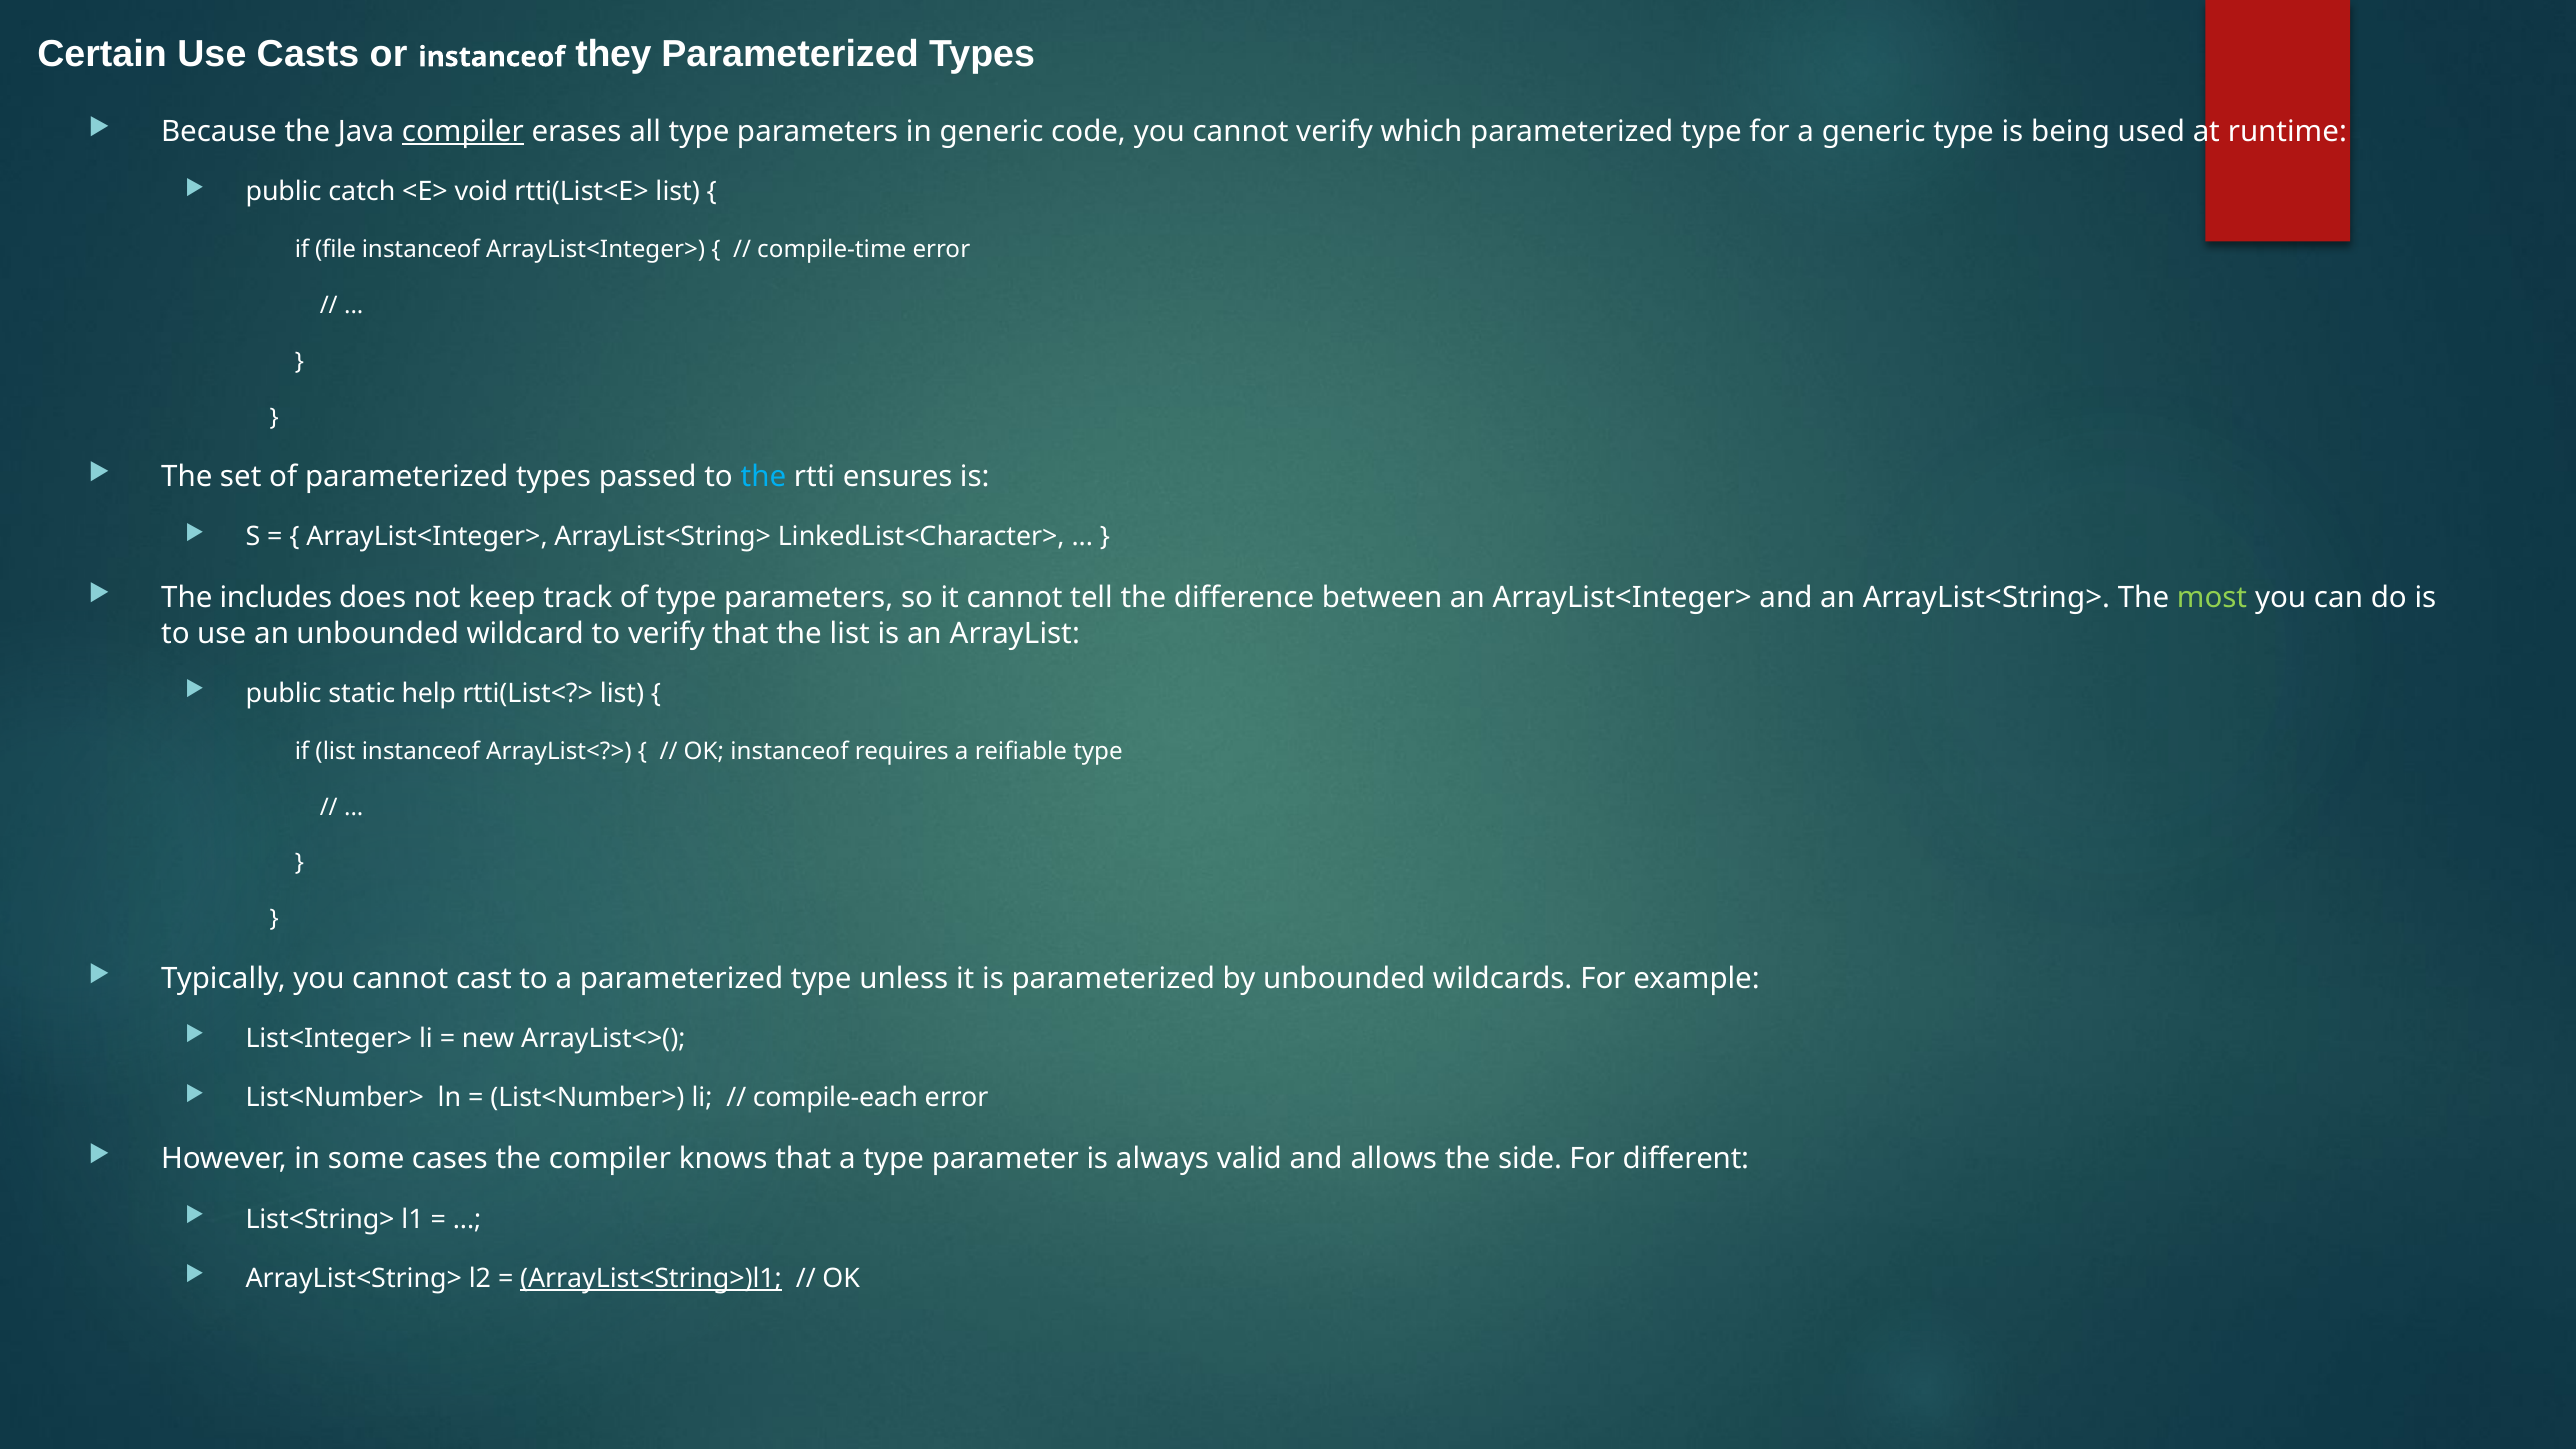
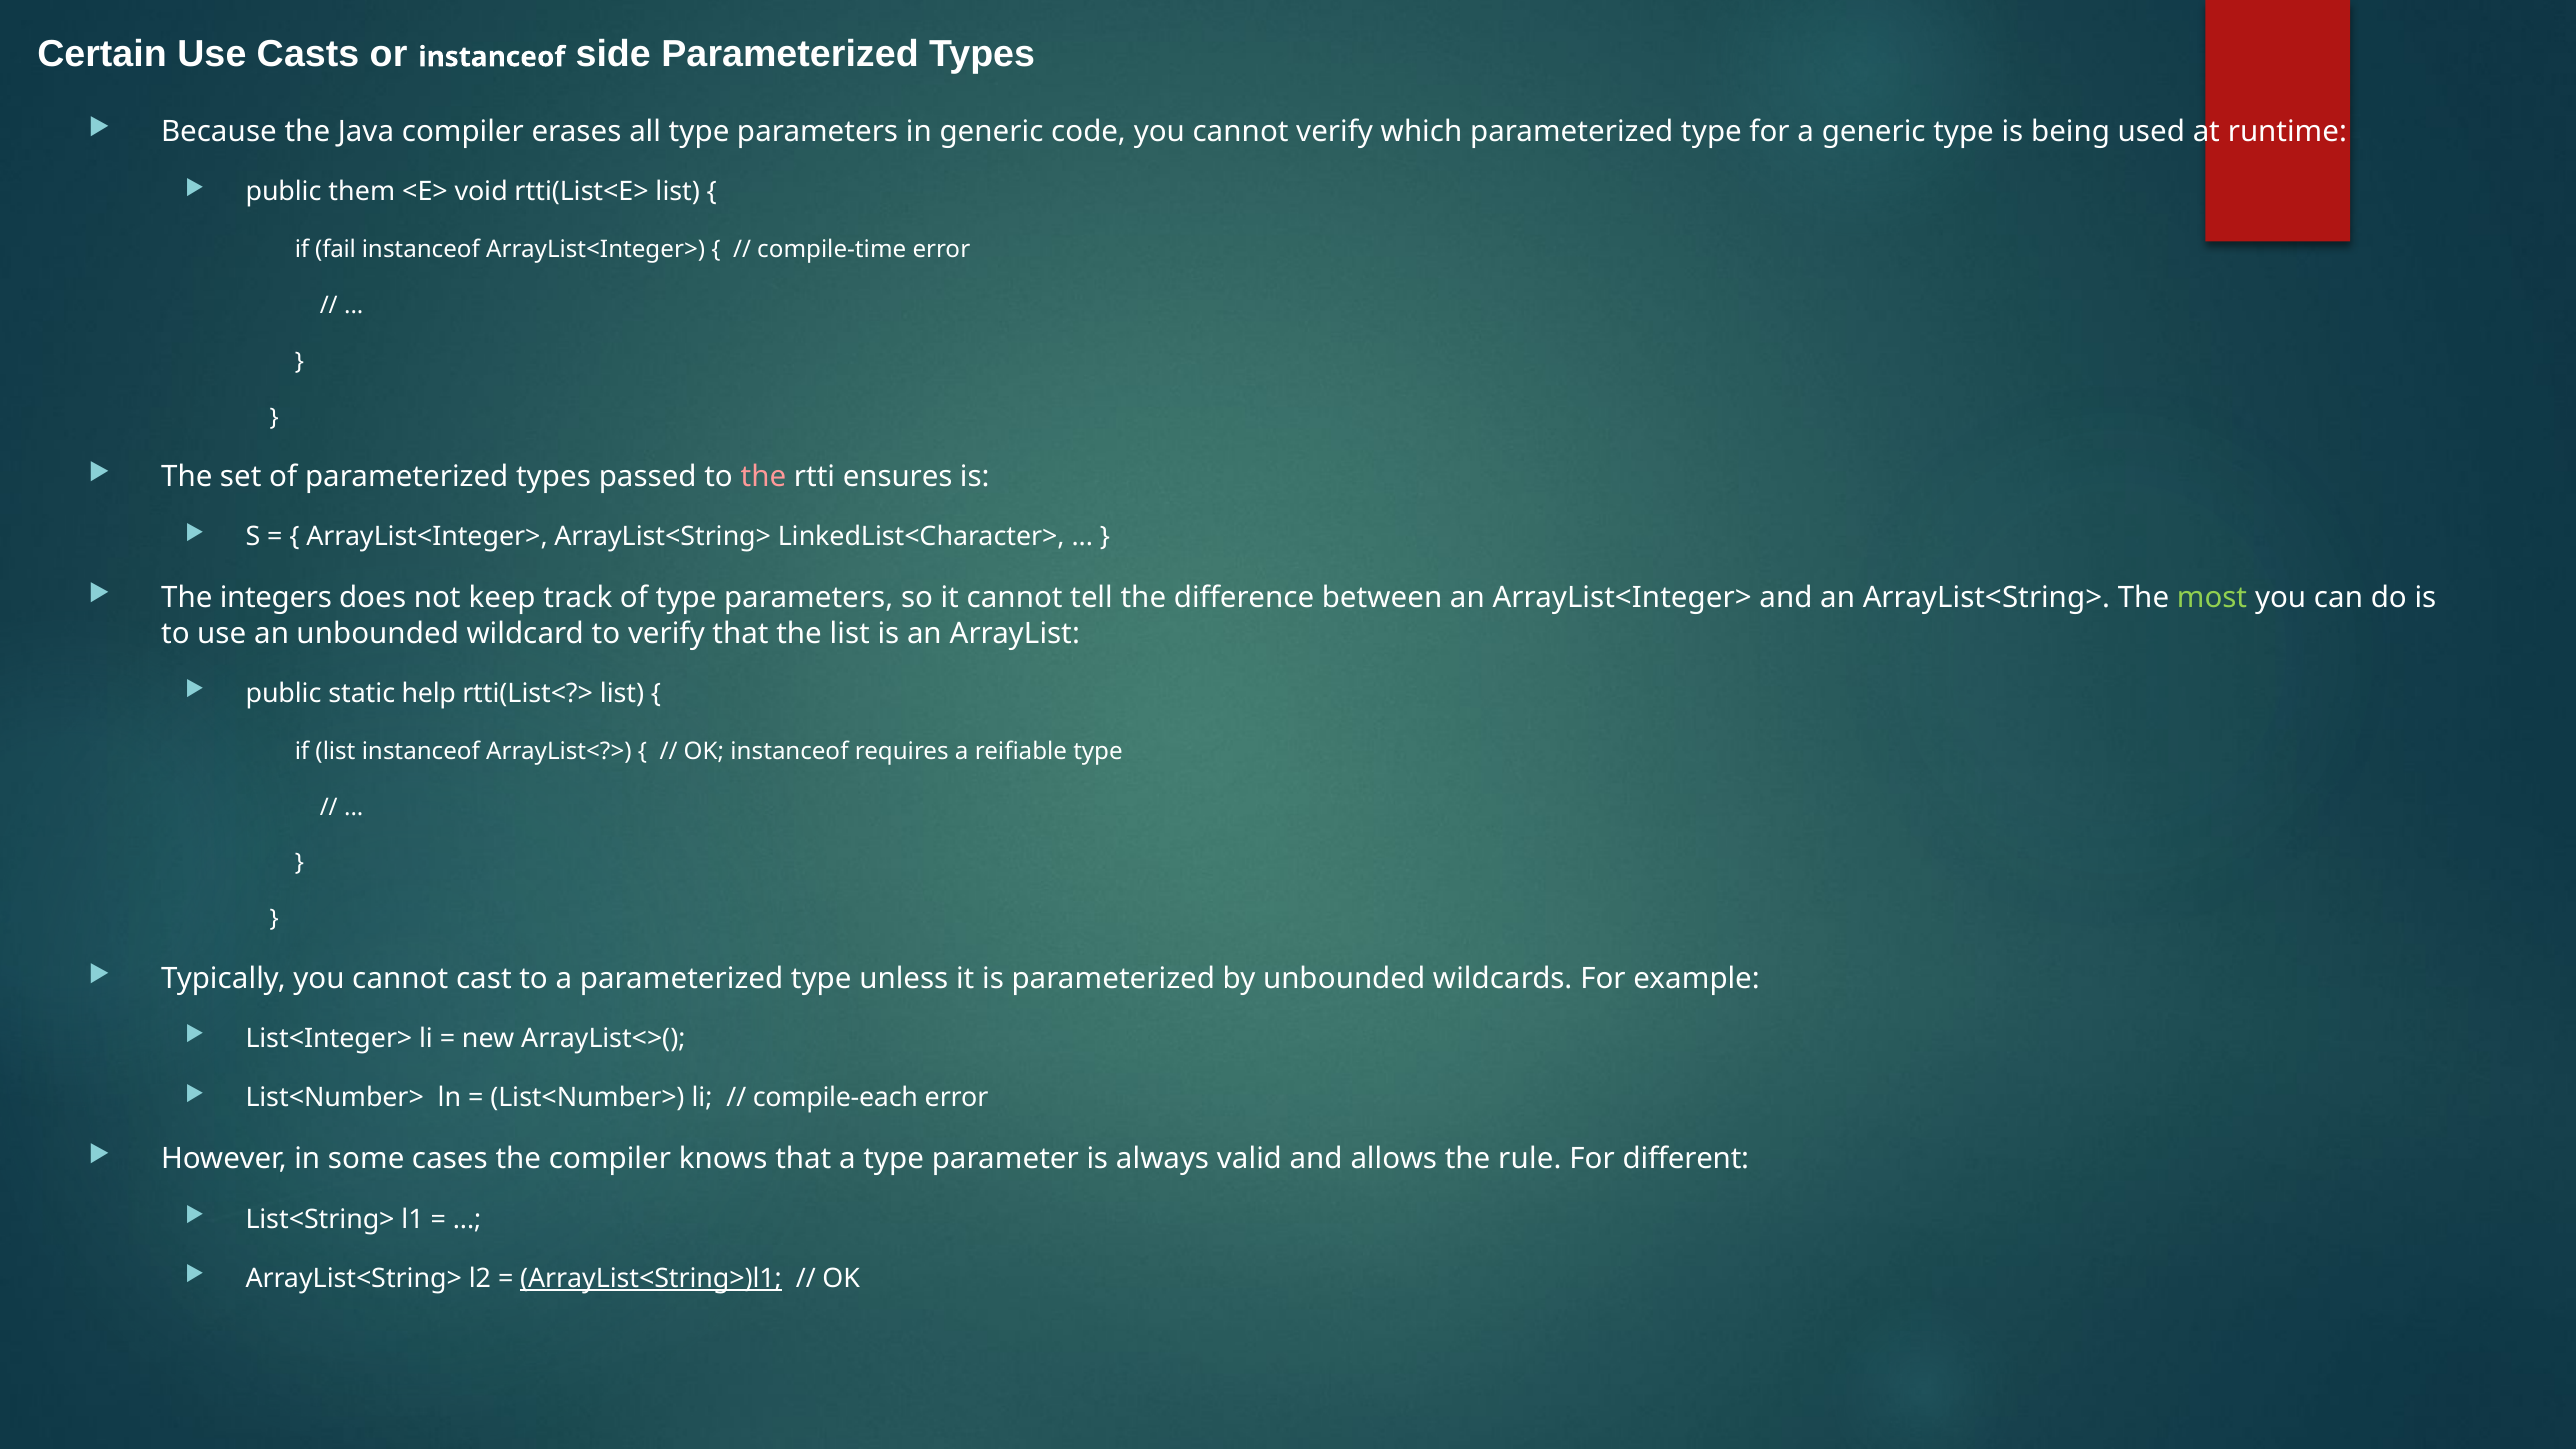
they: they -> side (613, 54)
compiler underline: present -> none (463, 132)
catch: catch -> them (362, 192)
file: file -> fail (336, 249)
the colour: light blue -> pink (763, 477)
includes: includes -> integers (276, 598)
side: side -> rule (1530, 1159)
